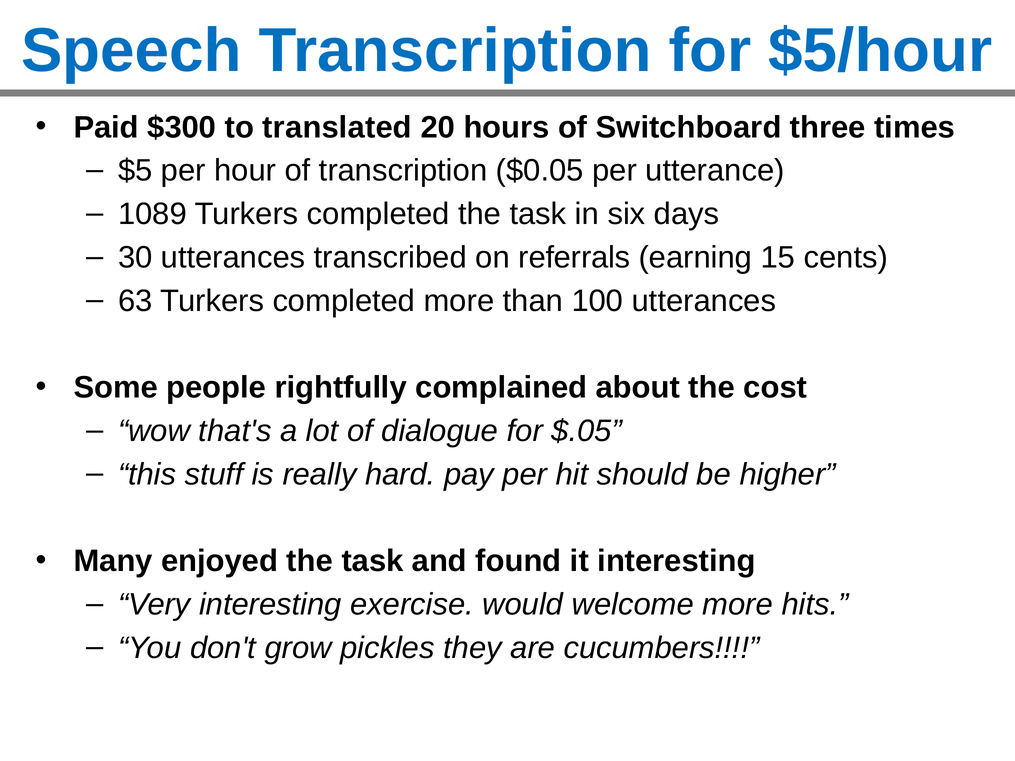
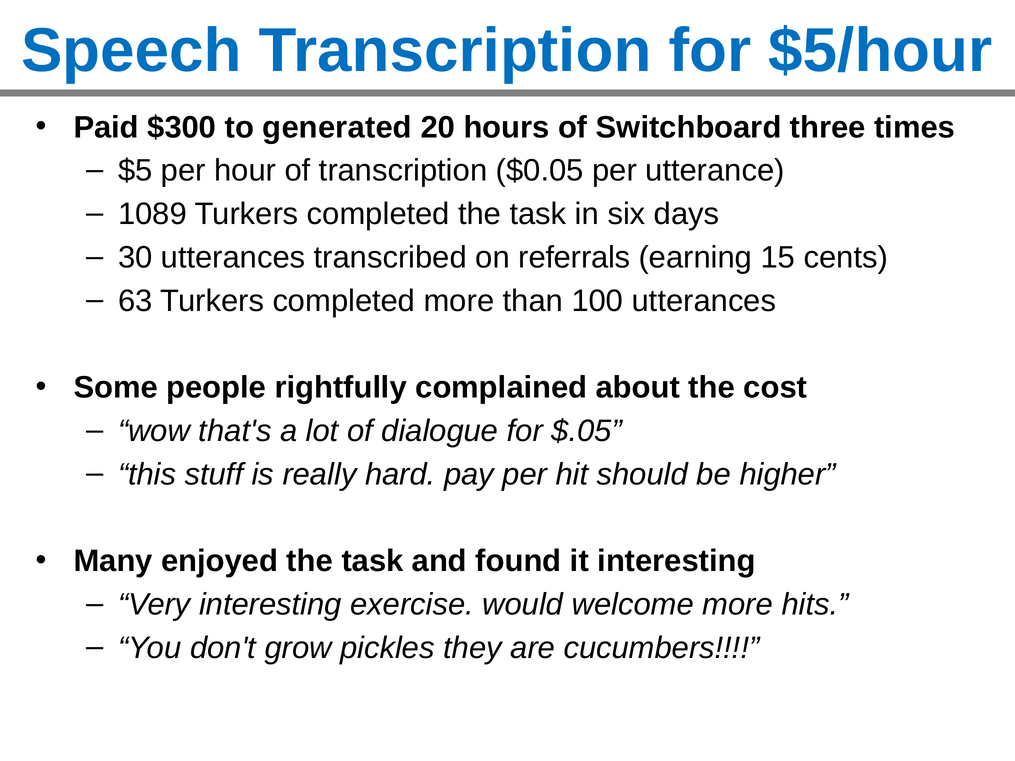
translated: translated -> generated (337, 127)
